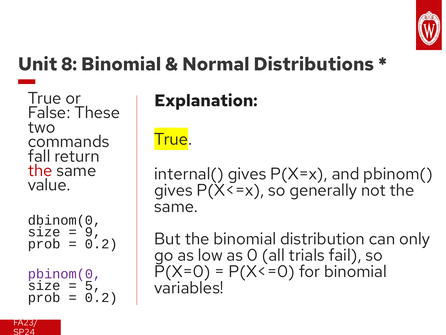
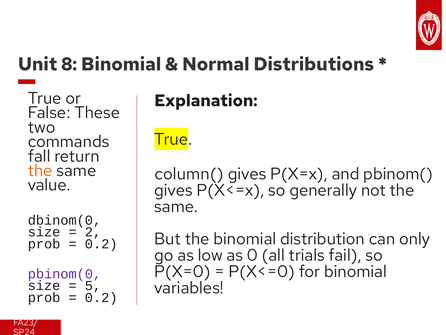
the colour: red -> orange (40, 170)
internal(: internal( -> column( (189, 174)
9: 9 -> 2 (93, 232)
